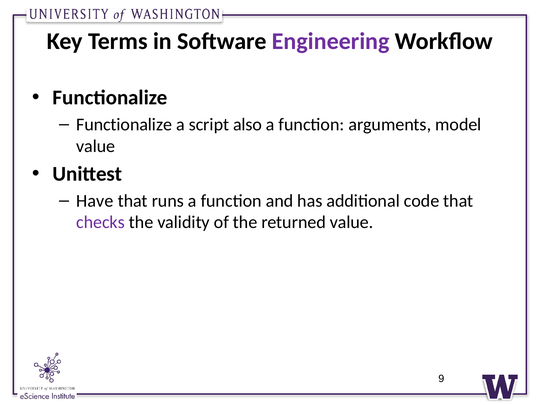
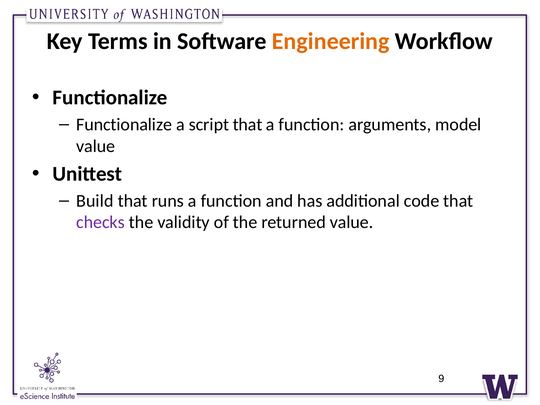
Engineering colour: purple -> orange (331, 41)
script also: also -> that (248, 125)
Have: Have -> Build (95, 201)
